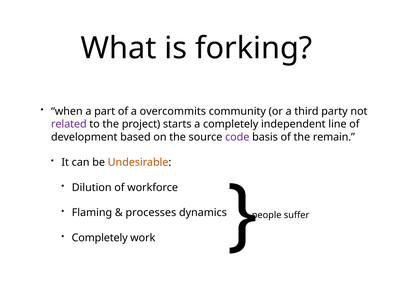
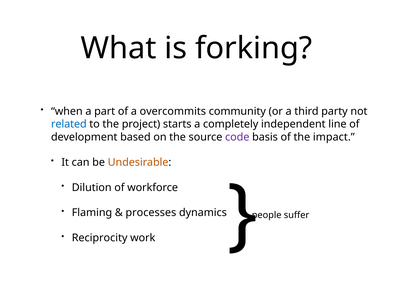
related colour: purple -> blue (69, 124)
remain: remain -> impact (334, 137)
Completely: Completely -> Reciprocity (100, 238)
